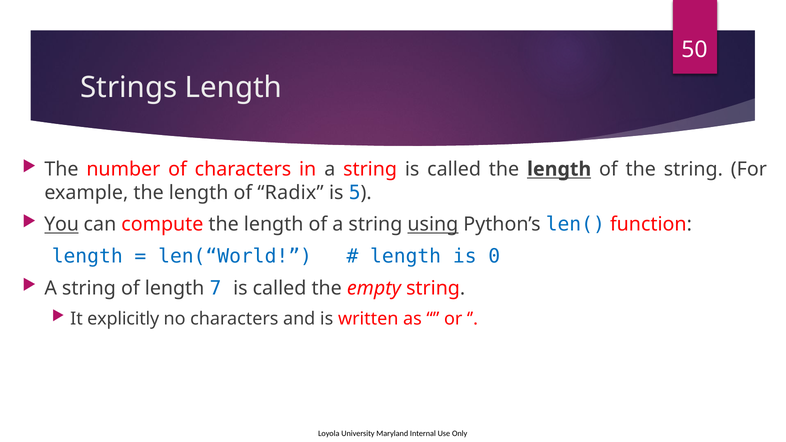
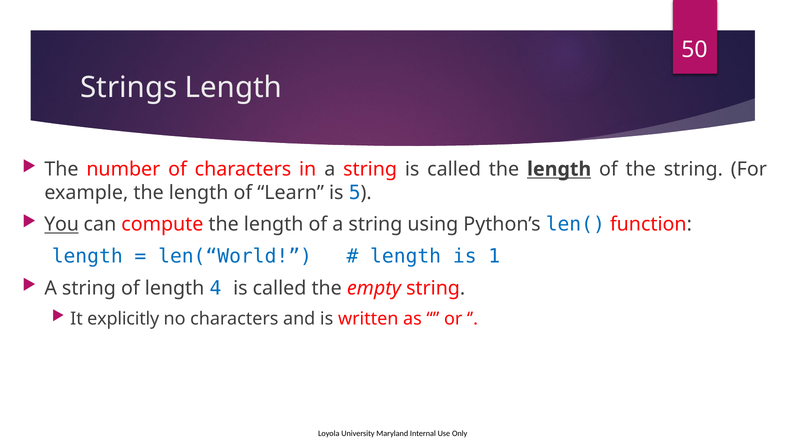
Radix: Radix -> Learn (291, 193)
using underline: present -> none (433, 225)
0: 0 -> 1 (494, 256)
7: 7 -> 4 (215, 288)
